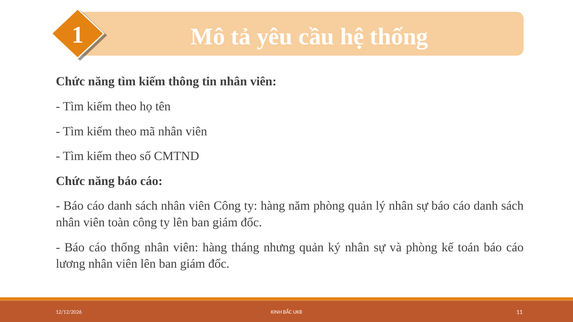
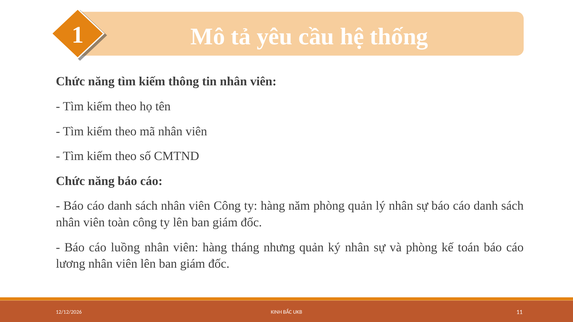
cáo thống: thống -> luồng (125, 247)
